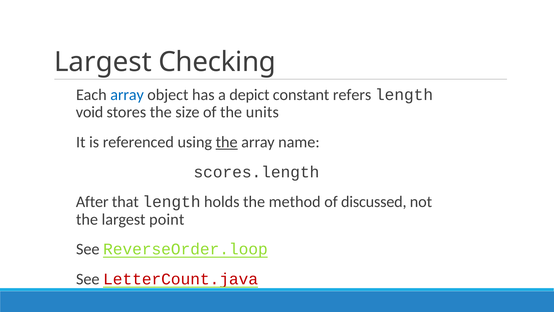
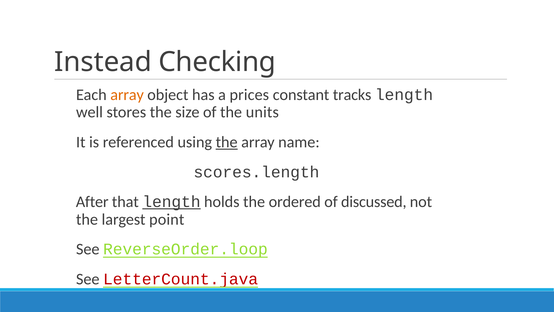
Largest: Largest -> Instead (103, 62)
array colour: blue -> orange (127, 95)
depict: depict -> prices (249, 95)
refers: refers -> tracks (352, 95)
void: void -> well (90, 112)
length underline: none -> present (171, 202)
method: method -> ordered (295, 202)
